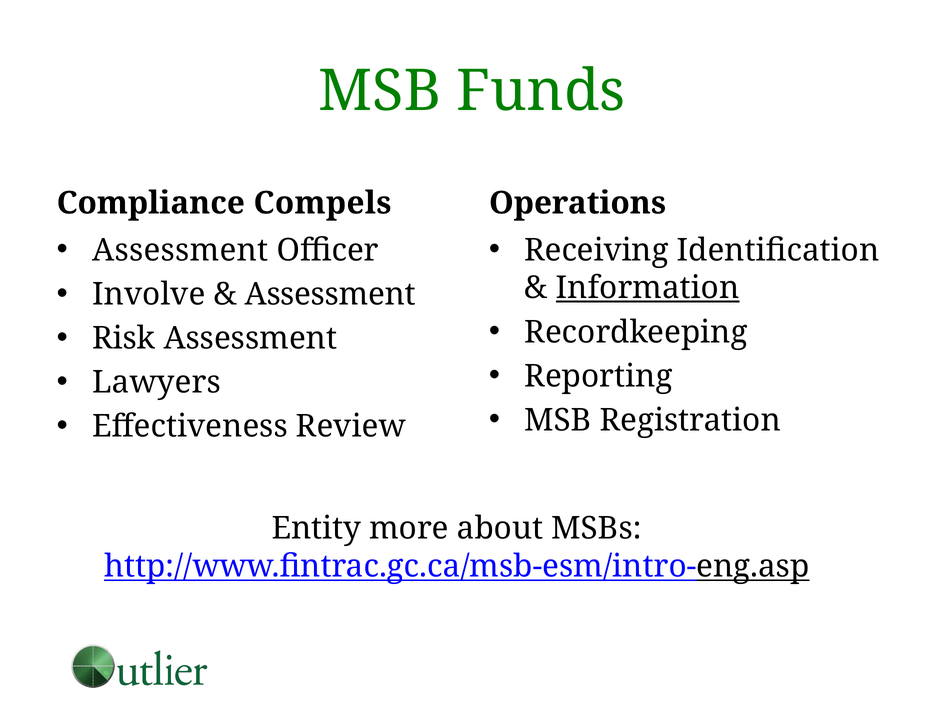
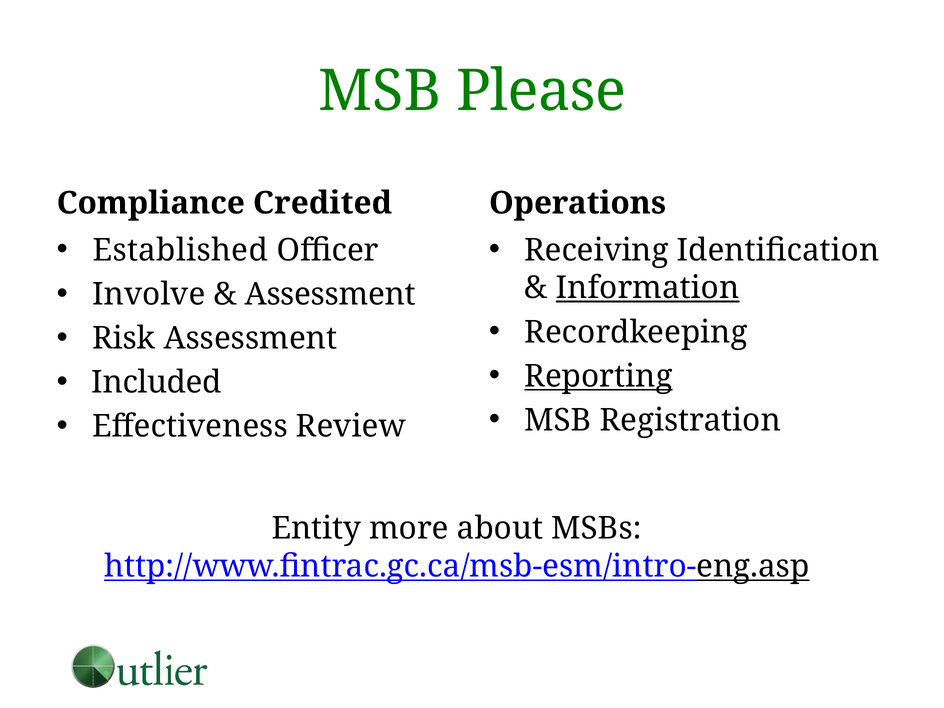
Funds: Funds -> Please (541, 91)
Compels: Compels -> Credited (323, 203)
Assessment: Assessment -> Established (180, 250)
Reporting underline: none -> present (599, 376)
Lawyers: Lawyers -> Included (157, 382)
